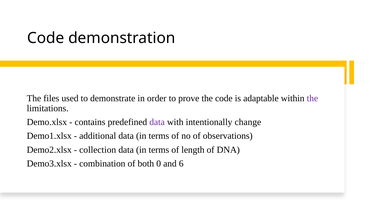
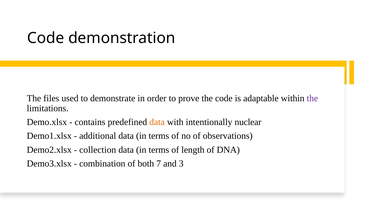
data colour: purple -> orange (157, 122)
change: change -> nuclear (248, 122)
0: 0 -> 7 (159, 163)
6: 6 -> 3 (181, 163)
